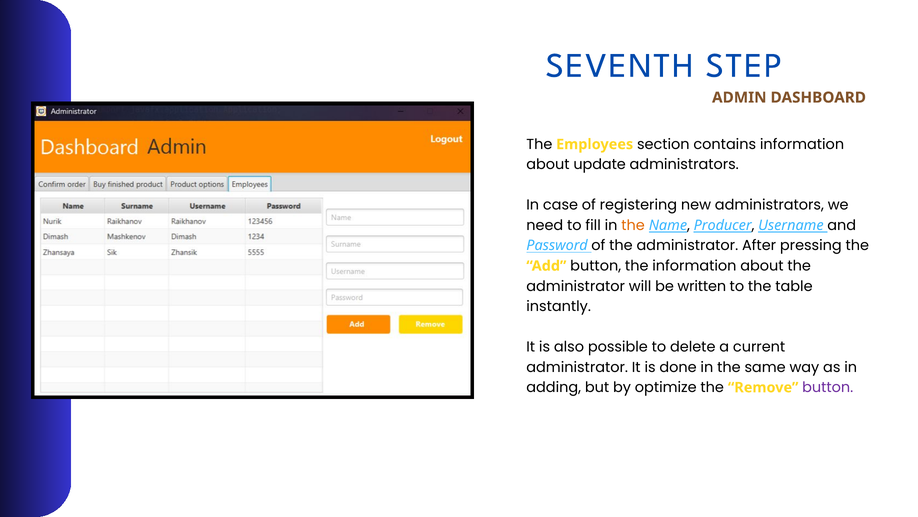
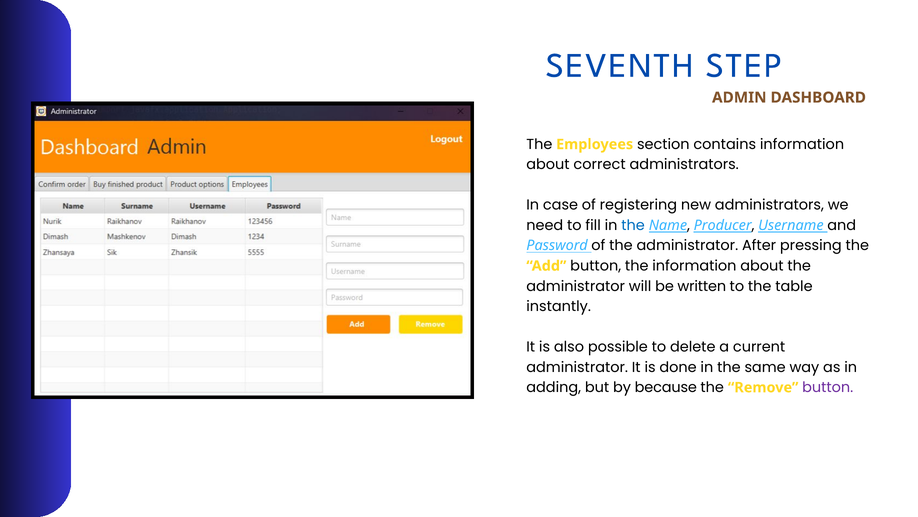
update: update -> correct (600, 164)
the colour: orange -> blue (633, 225)
optimize: optimize -> because (666, 387)
